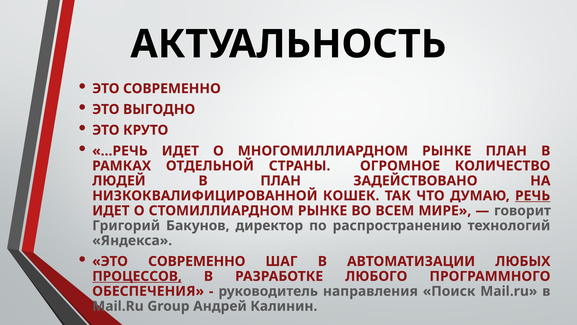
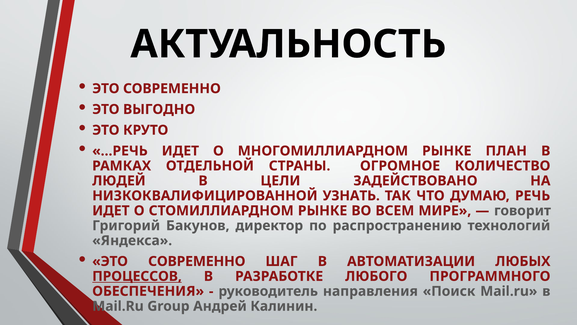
В ПЛАН: ПЛАН -> ЦЕЛИ (280, 181)
КОШЕК: КОШЕК -> УЗНАТЬ (351, 195)
РЕЧЬ underline: present -> none (533, 195)
